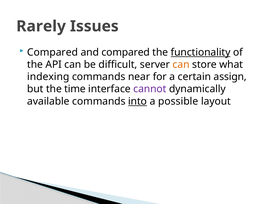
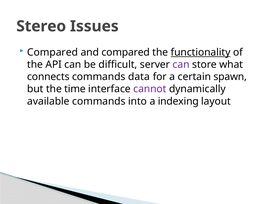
Rarely: Rarely -> Stereo (41, 26)
can colour: orange -> purple (181, 64)
indexing: indexing -> connects (48, 77)
near: near -> data (139, 77)
assign: assign -> spawn (230, 77)
into underline: present -> none (138, 101)
possible: possible -> indexing (178, 101)
